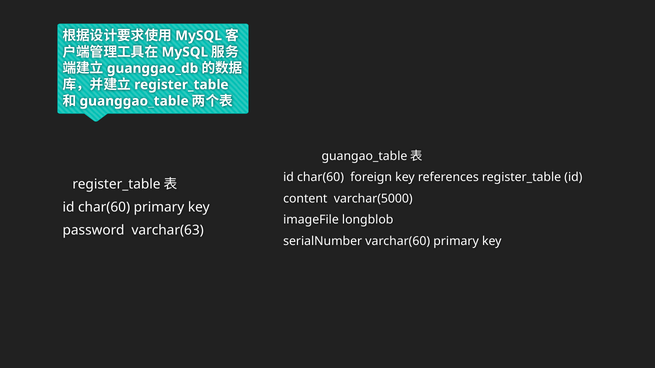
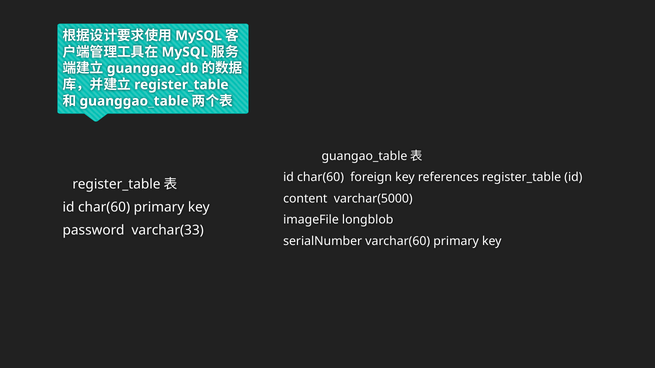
varchar(63: varchar(63 -> varchar(33 (168, 231)
